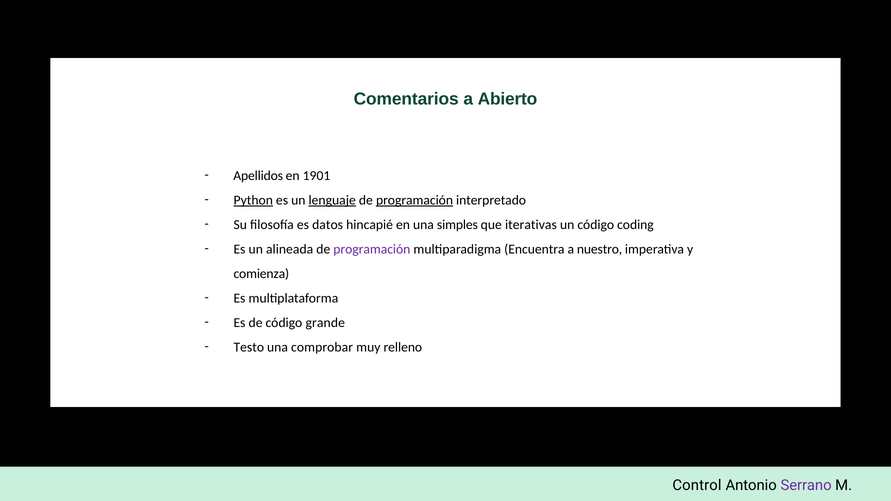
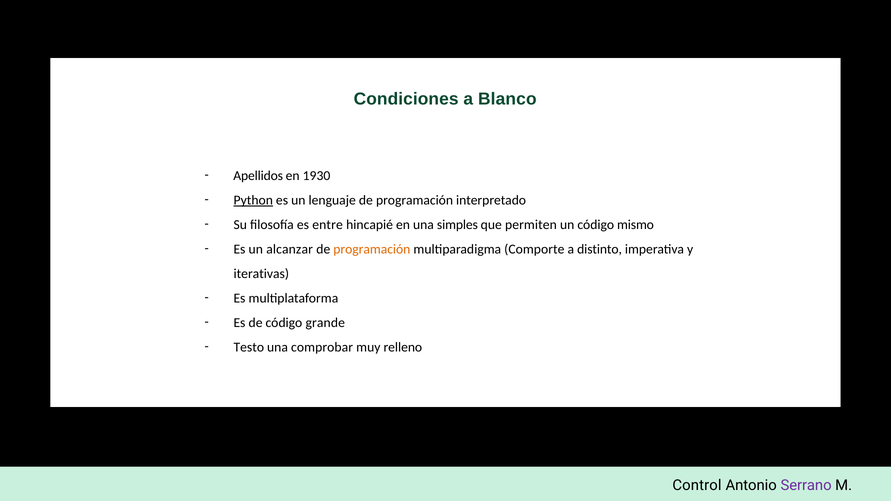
Comentarios: Comentarios -> Condiciones (406, 99)
Abierto: Abierto -> Blanco (507, 99)
1901: 1901 -> 1930 (317, 176)
lenguaje underline: present -> none (332, 200)
programación underline: present -> none (415, 200)
datos: datos -> entre (328, 225)
iterativas: iterativas -> permiten (531, 225)
coding: coding -> mismo (636, 225)
alineada: alineada -> alcanzar (290, 249)
programación colour: purple -> orange (372, 249)
Encuentra: Encuentra -> Comporte (534, 249)
nuestro: nuestro -> distinto (600, 249)
comienza: comienza -> iterativas (261, 274)
